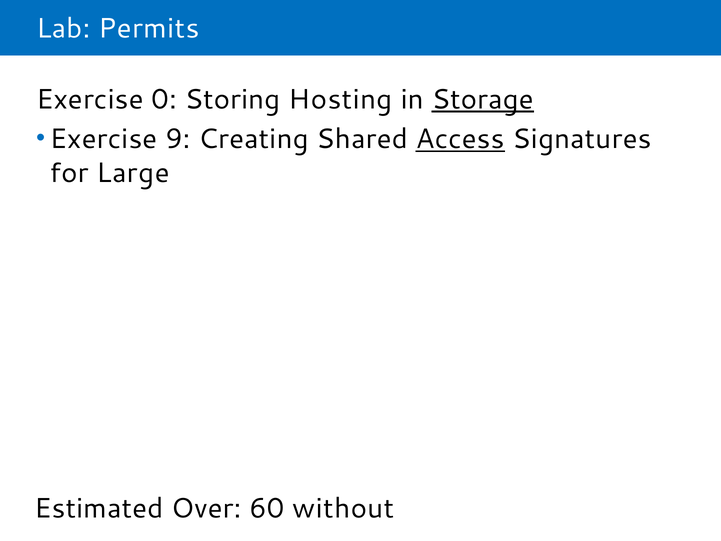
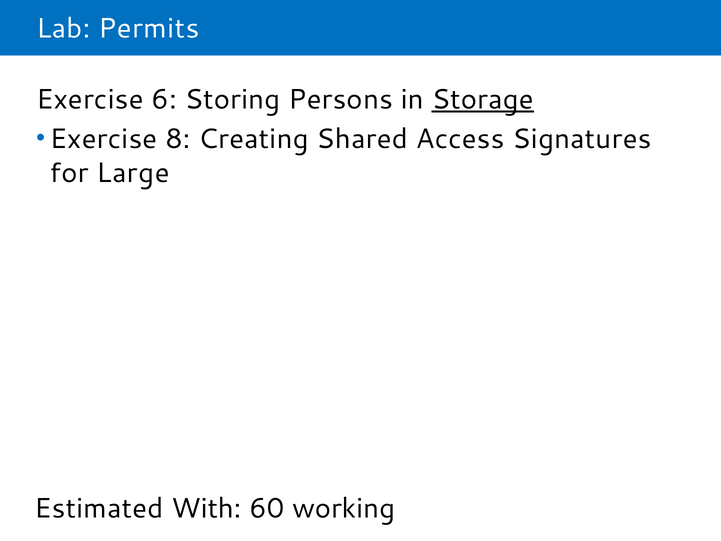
0: 0 -> 6 (164, 99)
Hosting: Hosting -> Persons (341, 99)
9: 9 -> 8 (178, 139)
Access underline: present -> none (460, 139)
Over: Over -> With (207, 508)
without: without -> working (344, 508)
